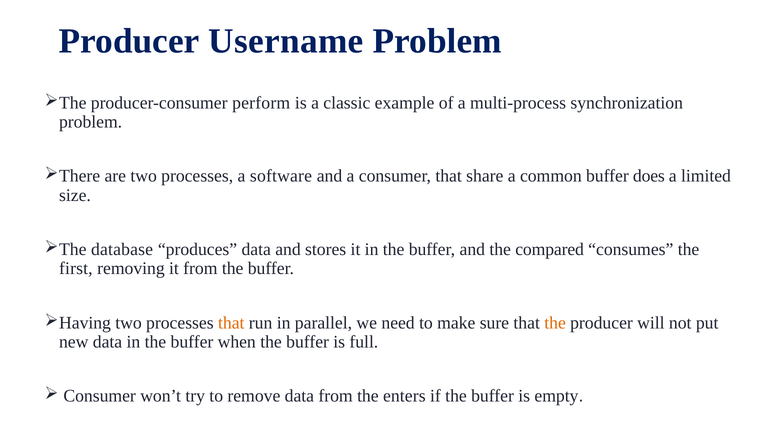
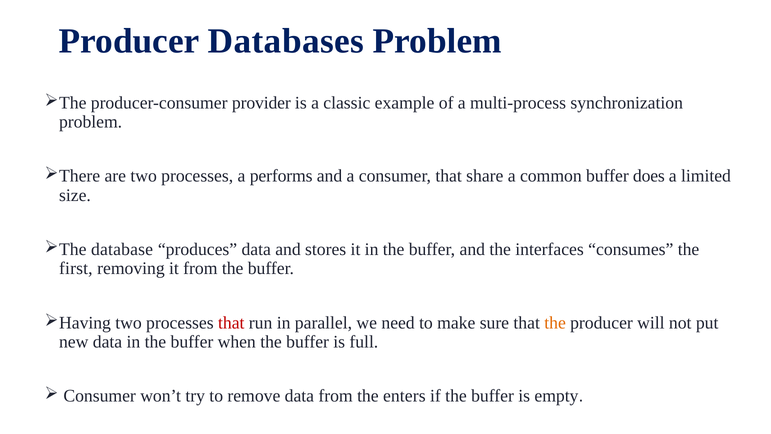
Username: Username -> Databases (286, 41)
perform: perform -> provider (261, 103)
software: software -> performs (281, 176)
compared: compared -> interfaces (550, 249)
that colour: orange -> red (231, 323)
